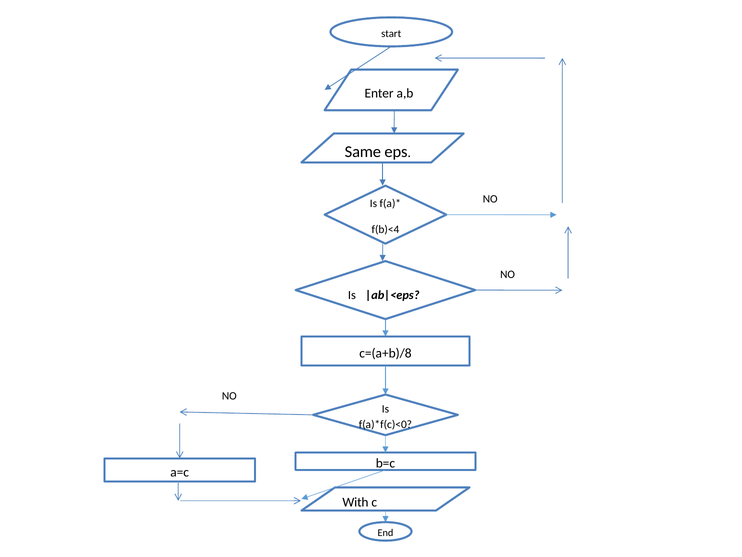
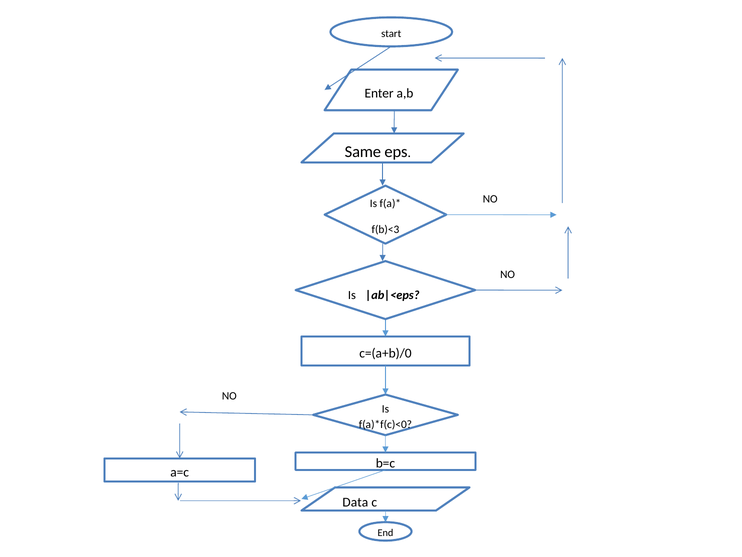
f(b)<4: f(b)<4 -> f(b)<3 (385, 229)
c=(a+b)/8: c=(a+b)/8 -> c=(a+b)/0 (385, 353)
With: With -> Data (355, 502)
